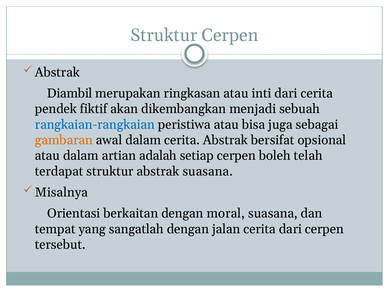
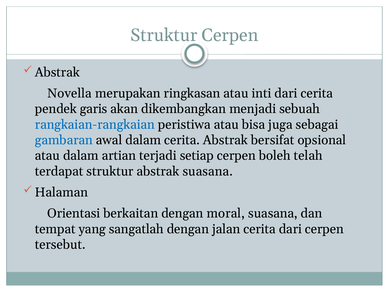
Diambil: Diambil -> Novella (70, 93)
fiktif: fiktif -> garis (94, 109)
gambaran colour: orange -> blue (64, 140)
adalah: adalah -> terjadi (158, 156)
Misalnya: Misalnya -> Halaman (61, 192)
